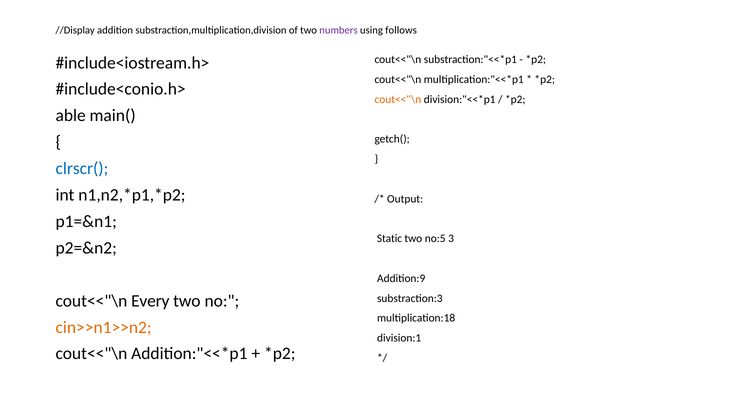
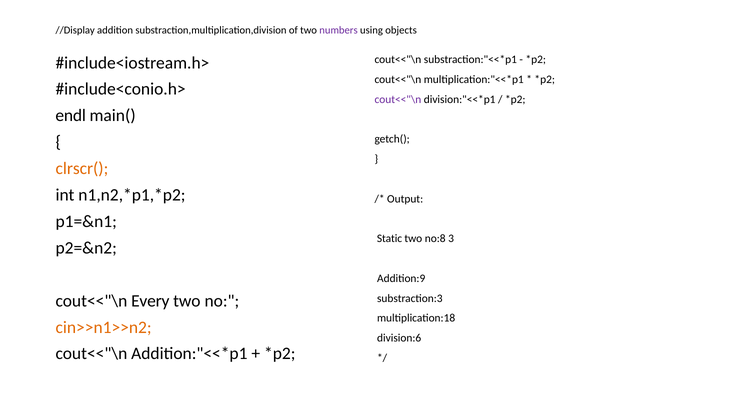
follows: follows -> objects (401, 30)
cout<<"\n colour: orange -> purple (398, 99)
able: able -> endl (71, 116)
clrscr( colour: blue -> orange (82, 169)
no:5: no:5 -> no:8 (435, 239)
division:1: division:1 -> division:6 (399, 338)
